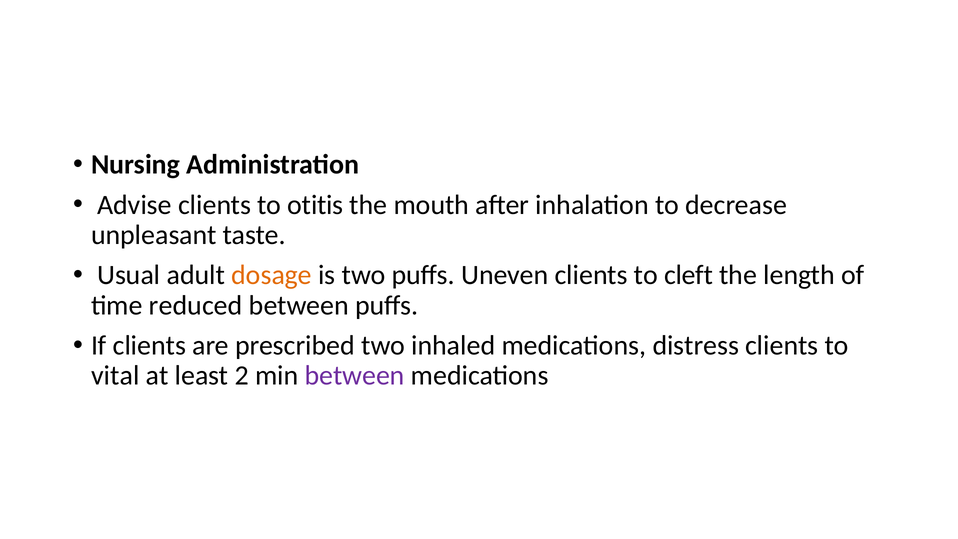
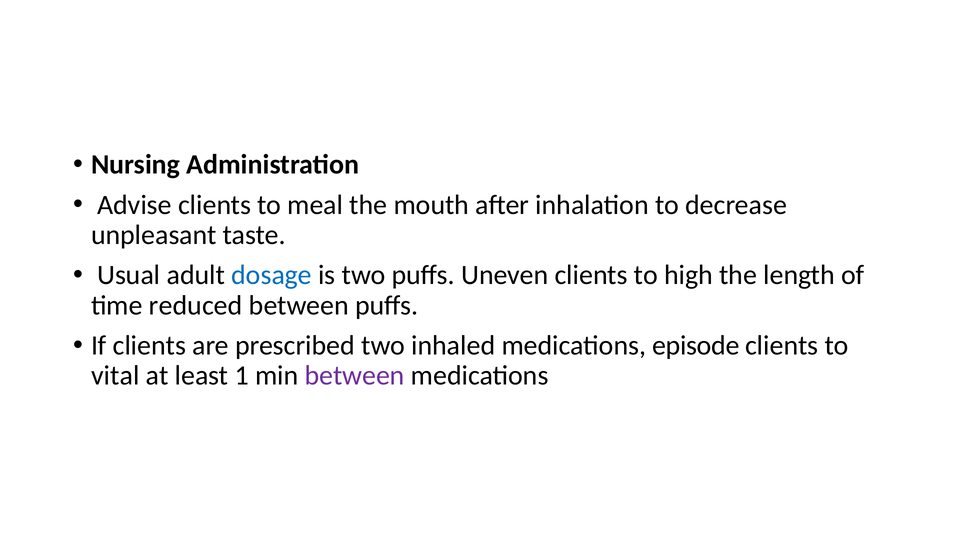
otitis: otitis -> meal (315, 205)
dosage colour: orange -> blue (272, 275)
cleft: cleft -> high (688, 275)
distress: distress -> episode (696, 345)
2: 2 -> 1 (242, 376)
